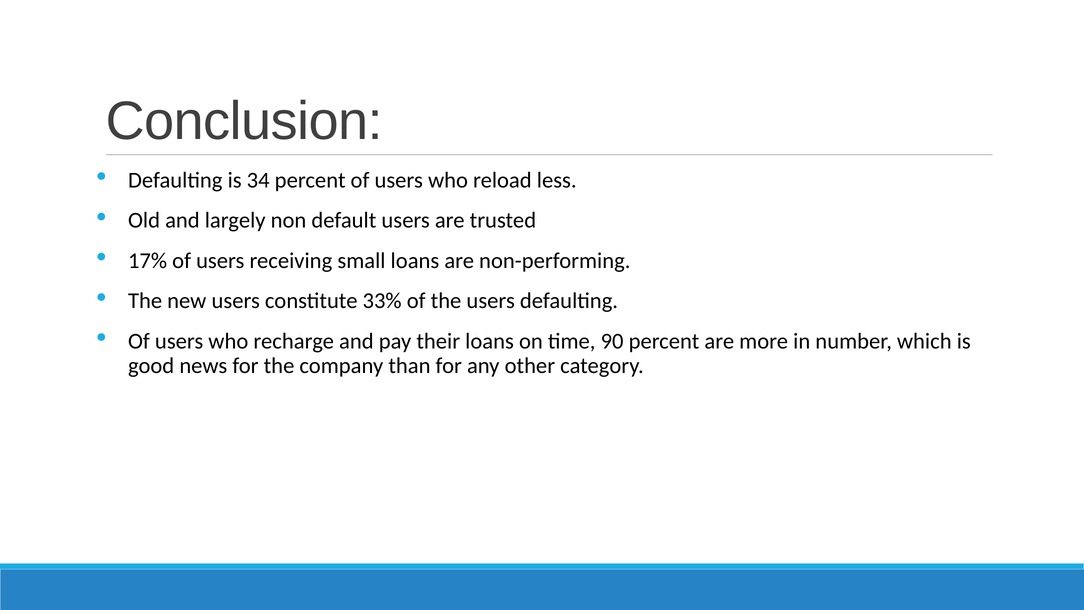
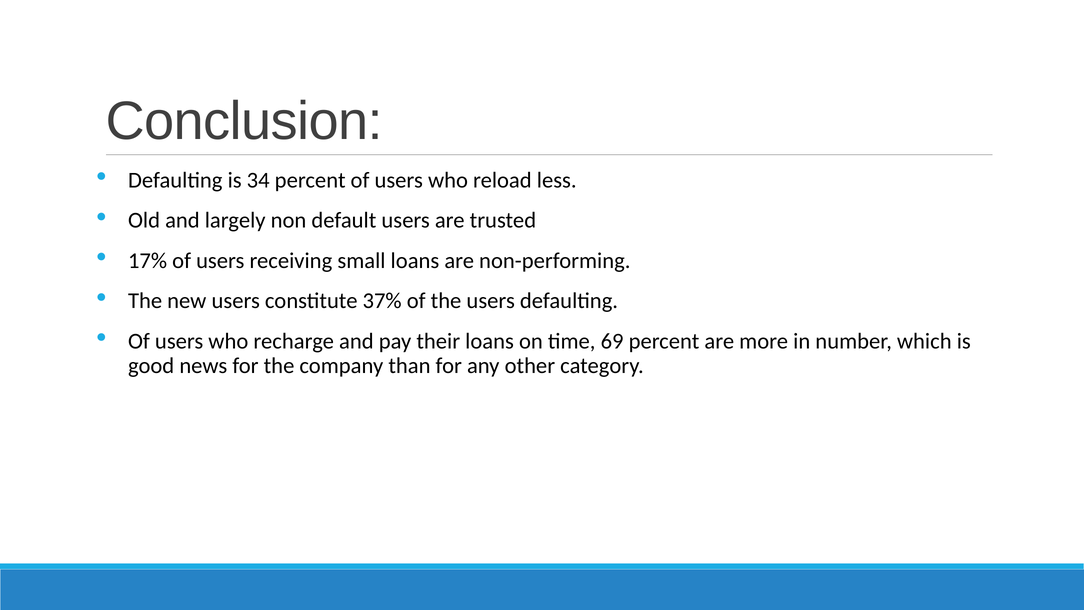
33%: 33% -> 37% (382, 301)
90: 90 -> 69 (612, 341)
